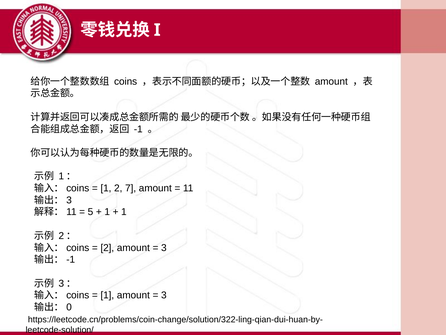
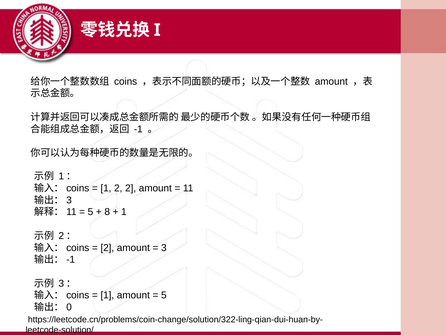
2 7: 7 -> 2 (131, 188)
1: 1 -> 8 (107, 212)
3: 3 -> 5 (164, 295)
